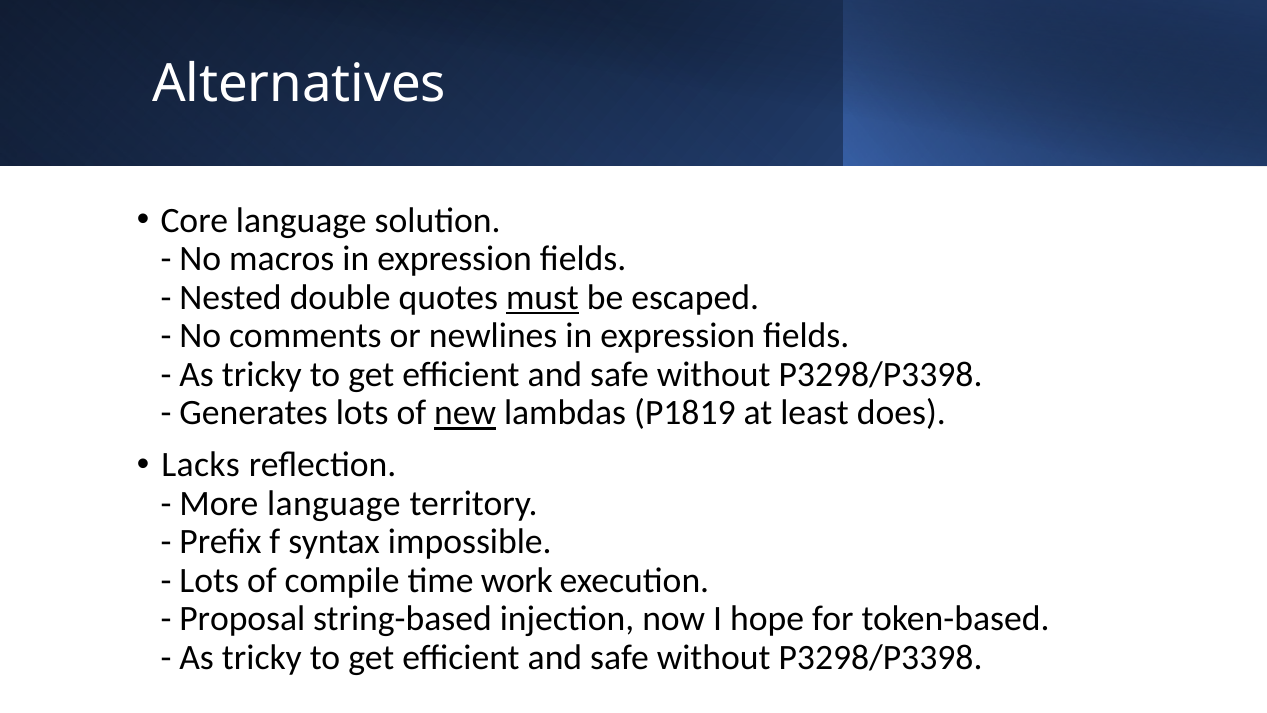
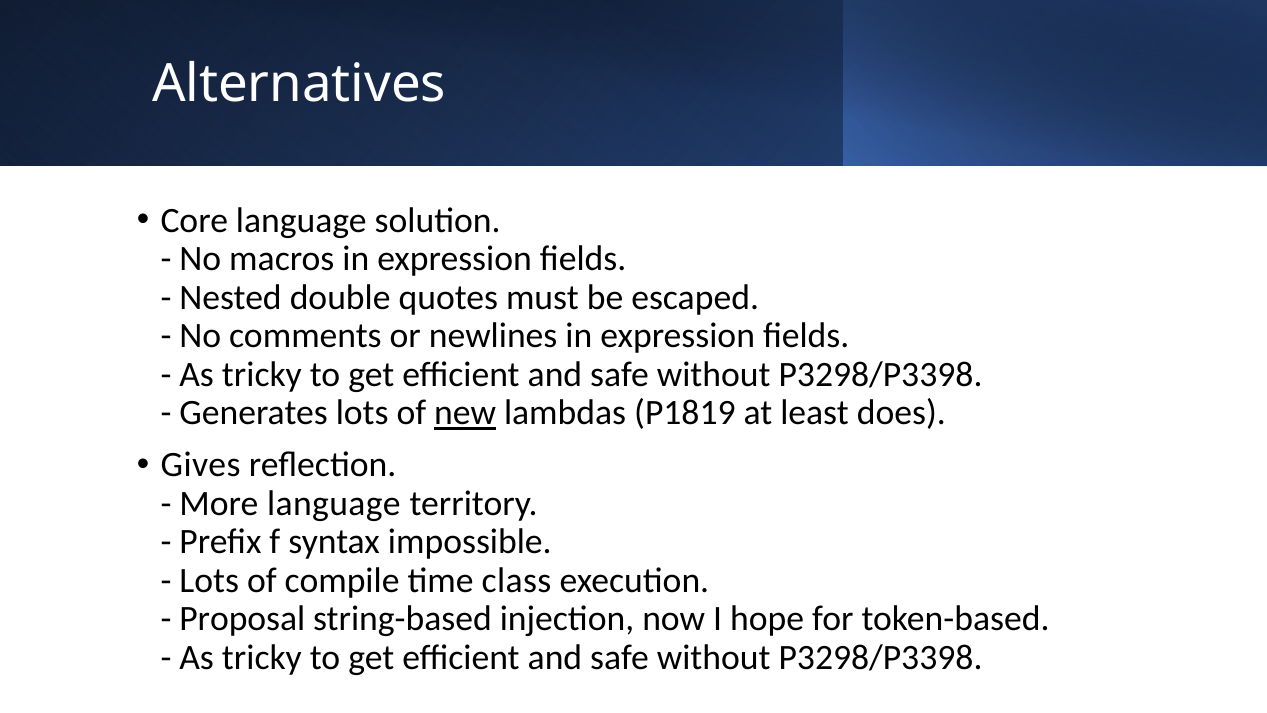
must underline: present -> none (542, 297)
Lacks: Lacks -> Gives (201, 465)
work: work -> class (516, 580)
